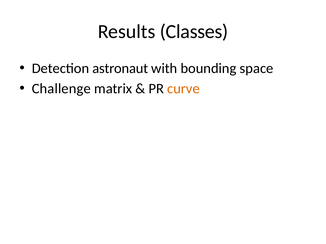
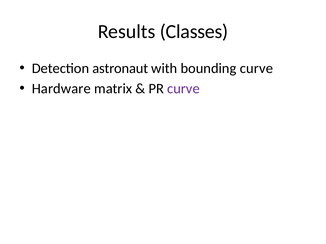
bounding space: space -> curve (257, 68)
Challenge: Challenge -> Hardware (61, 89)
curve colour: orange -> purple (183, 89)
